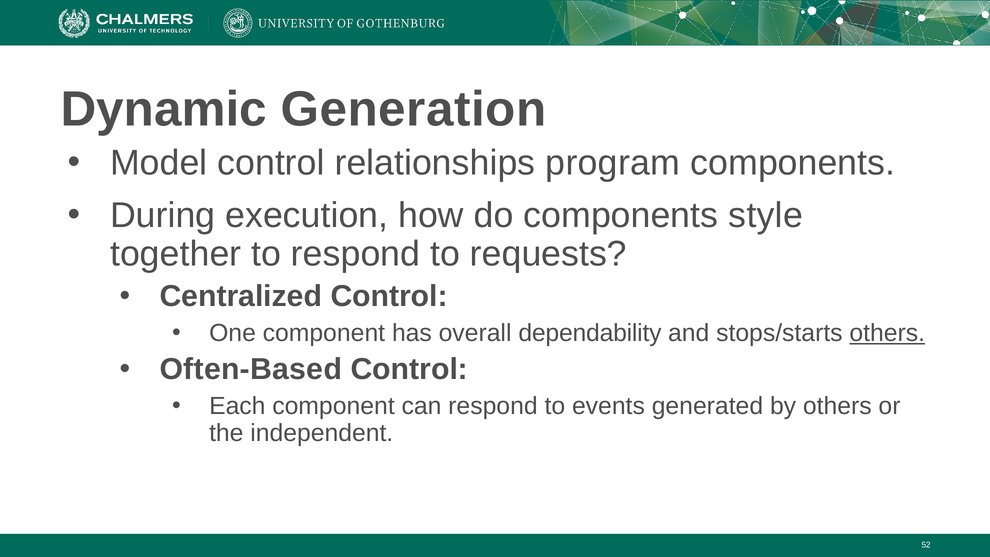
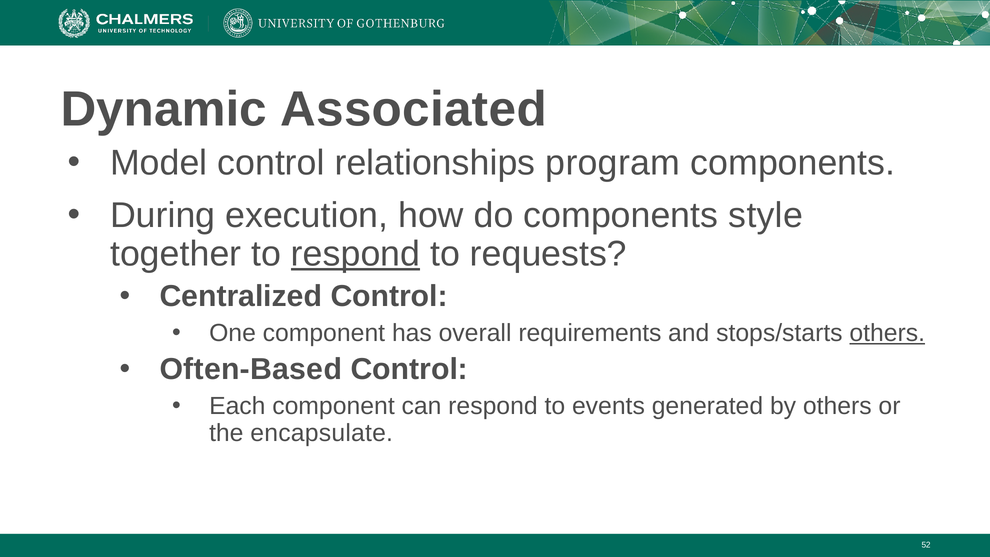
Generation: Generation -> Associated (414, 109)
respond underline: none -> present (356, 254)
dependability: dependability -> requirements (590, 333)
independent: independent -> encapsulate (322, 433)
